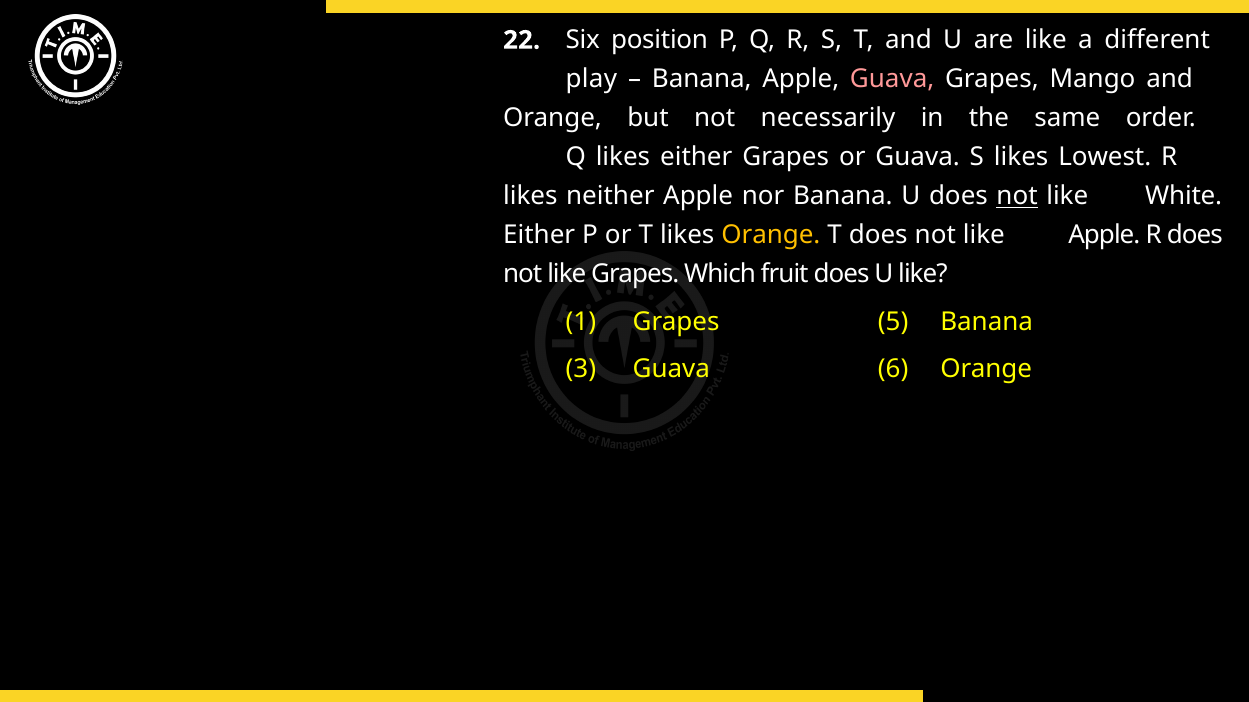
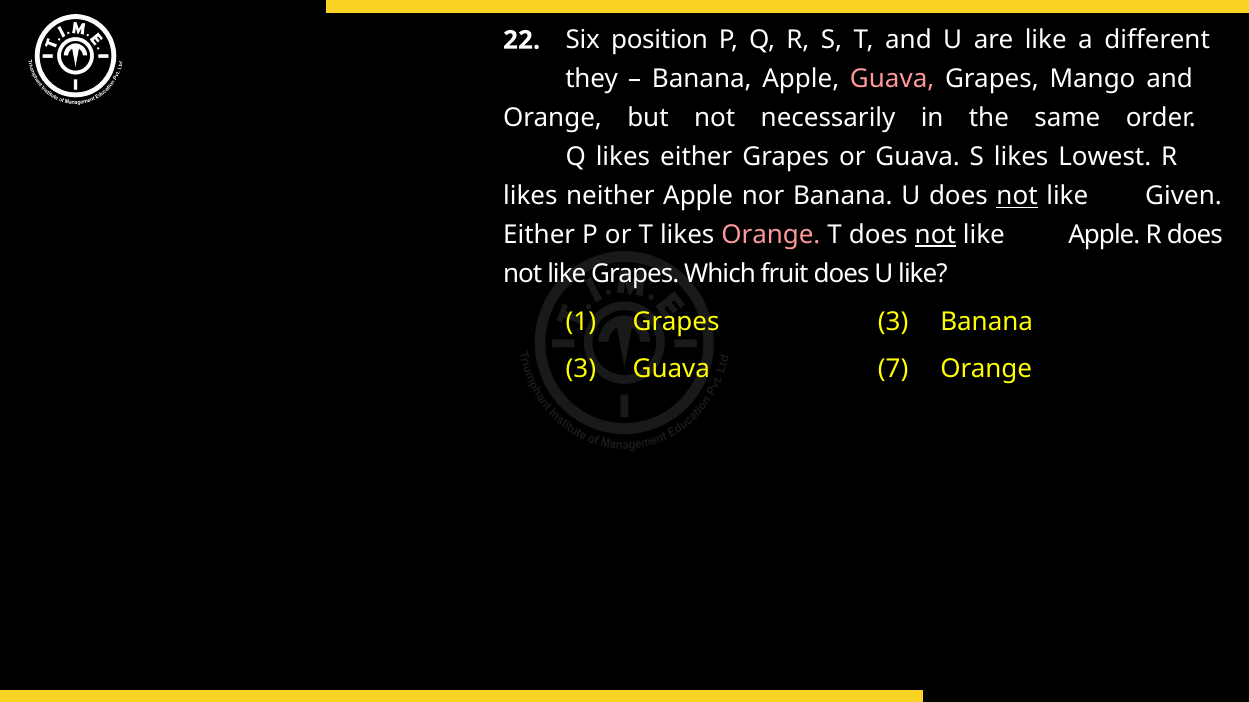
play: play -> they (592, 79)
White: White -> Given (1184, 196)
Orange colour: yellow -> pink (771, 235)
not underline: none -> present (935, 235)
Grapes 5: 5 -> 3 (893, 322)
6: 6 -> 7 (893, 370)
